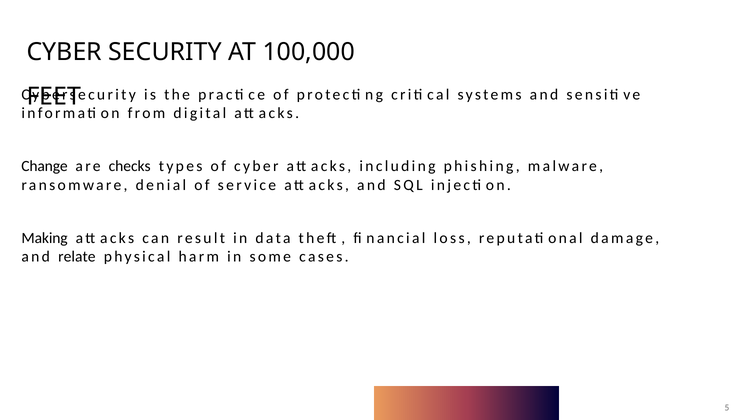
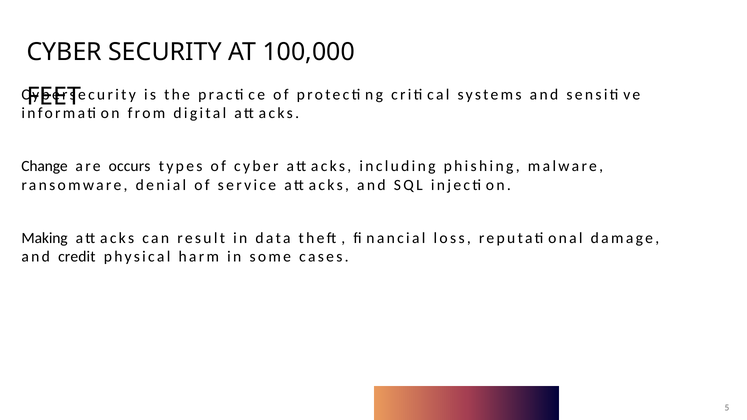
checks: checks -> occurs (130, 166)
relate: relate -> credit (77, 257)
